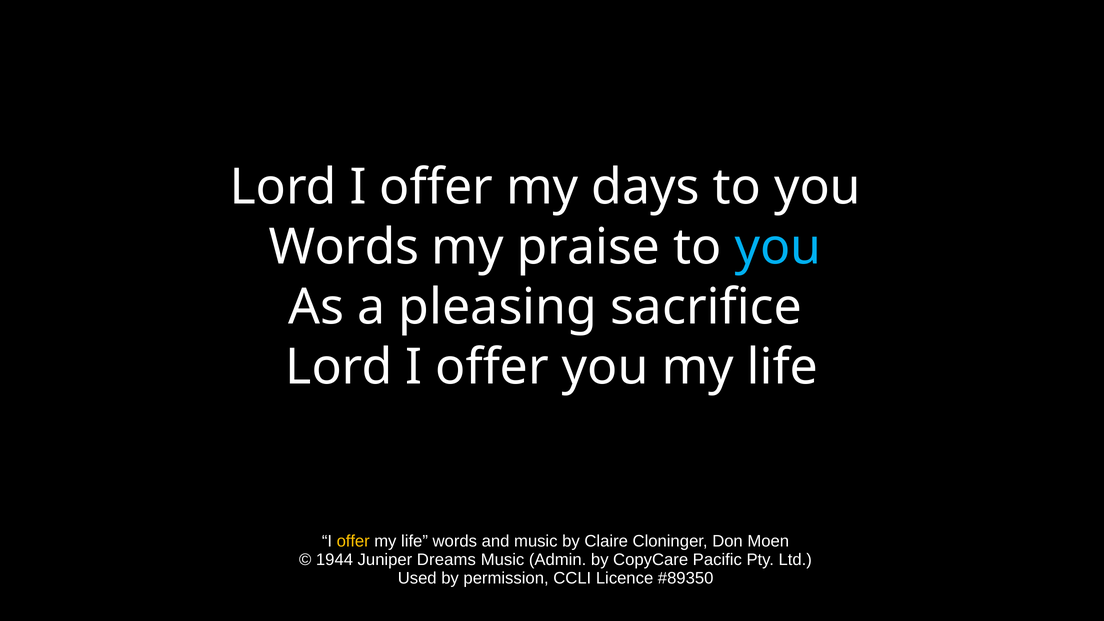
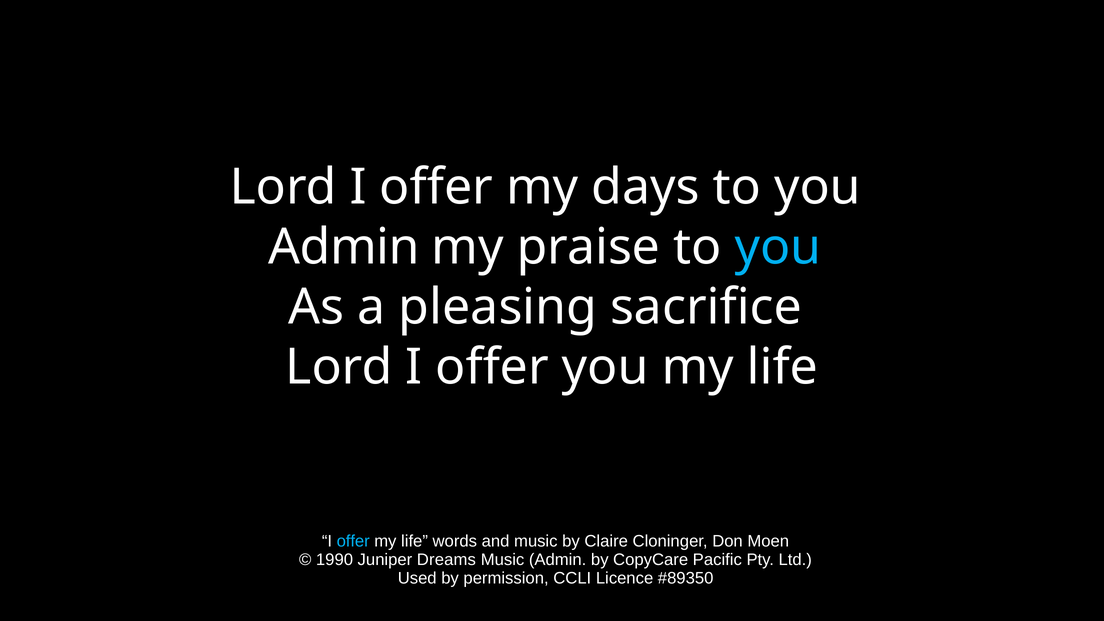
Words: Words -> Admin (344, 247)
offer colour: yellow -> light blue (353, 541)
1944: 1944 -> 1990 (335, 560)
